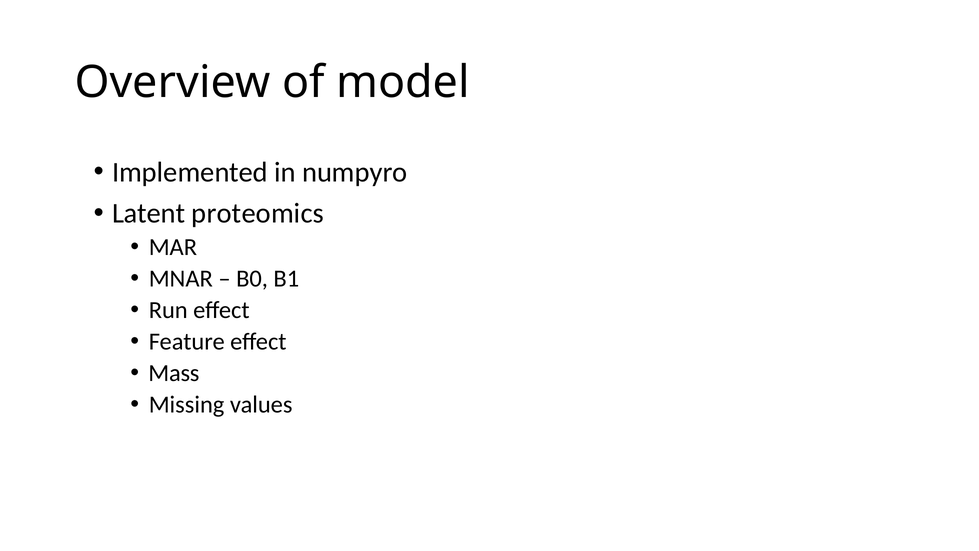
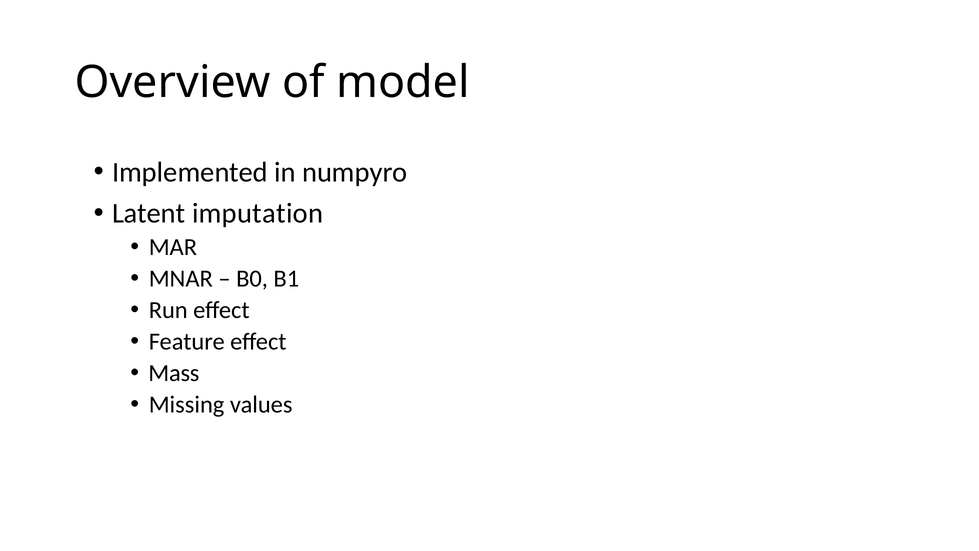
proteomics: proteomics -> imputation (258, 213)
